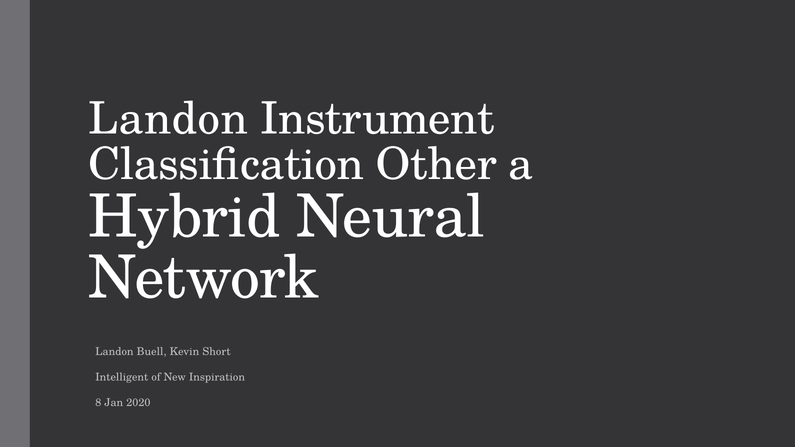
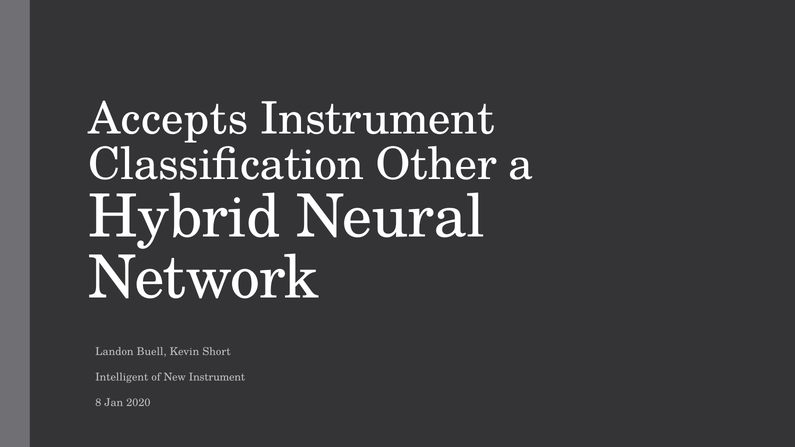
Landon: Landon -> Accepts (168, 119)
New Inspiration: Inspiration -> Instrument (217, 377)
